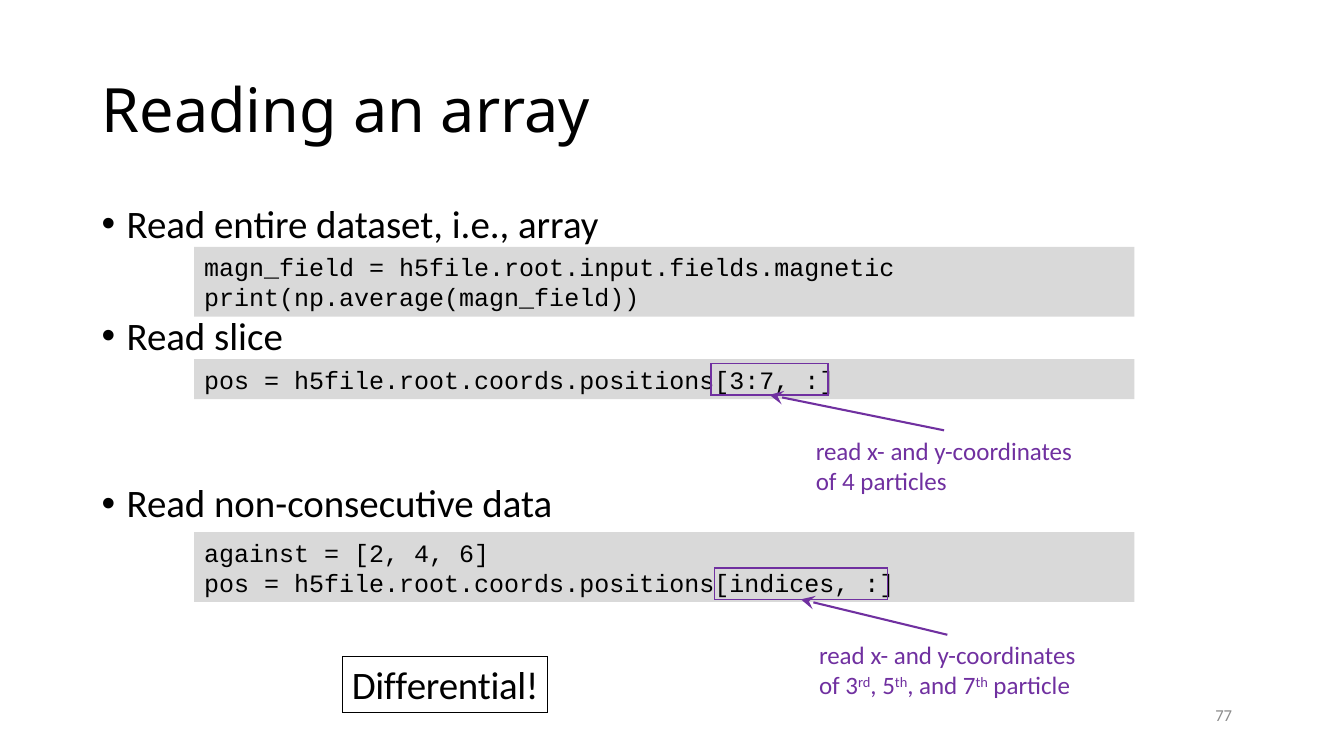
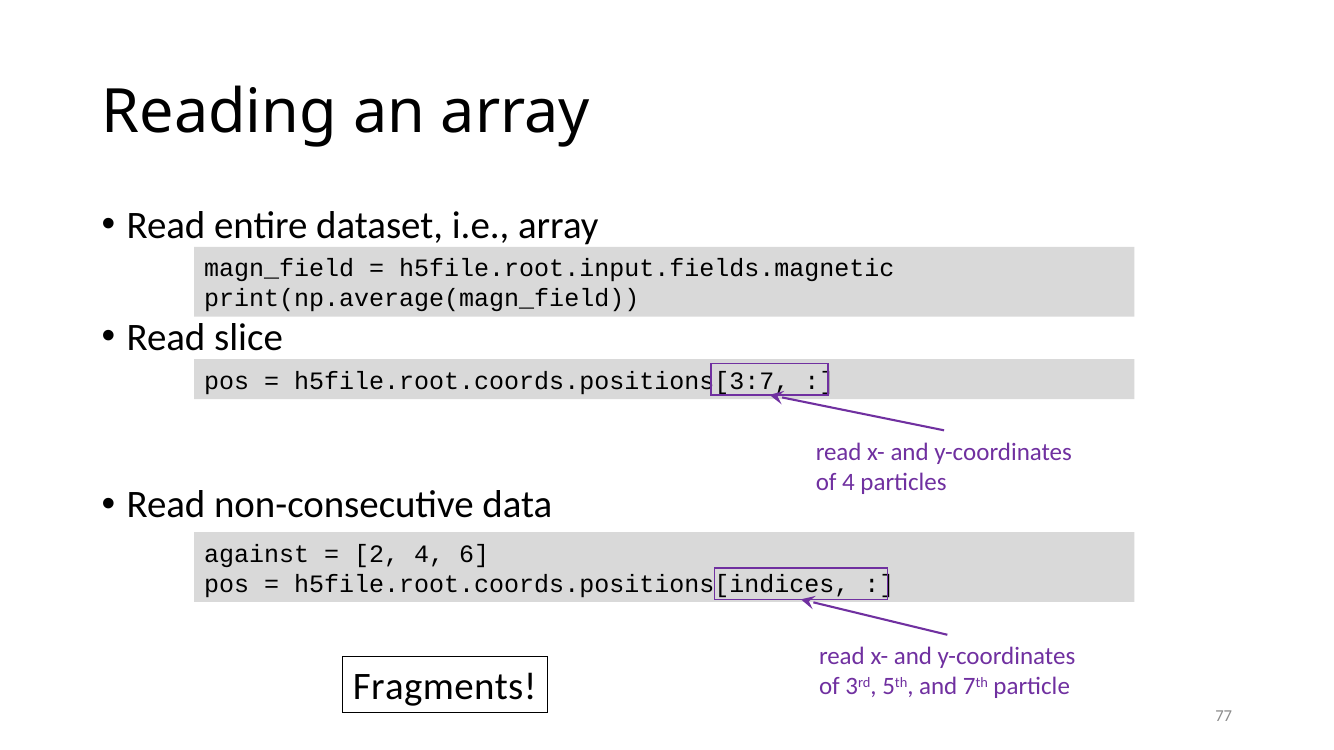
Differential: Differential -> Fragments (445, 687)
